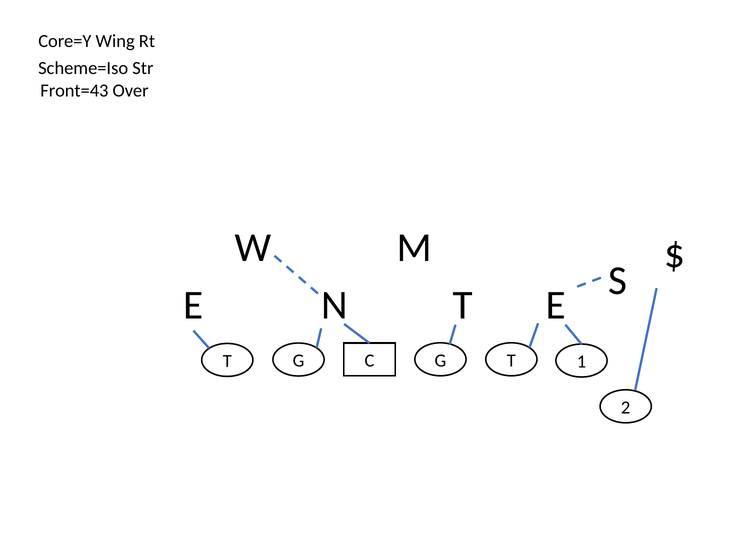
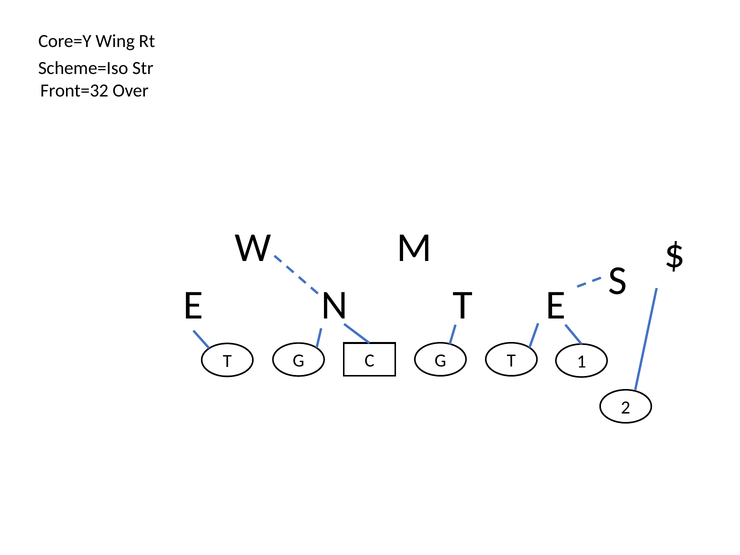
Front=43: Front=43 -> Front=32 (74, 91)
